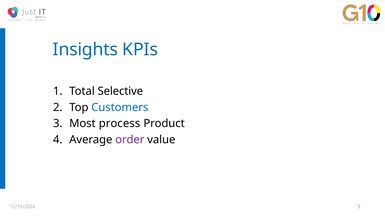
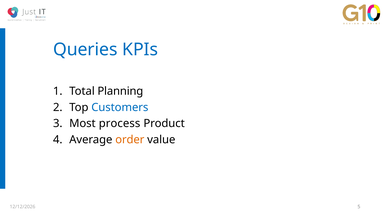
Insights: Insights -> Queries (85, 49)
Selective: Selective -> Planning (120, 91)
order colour: purple -> orange (130, 139)
